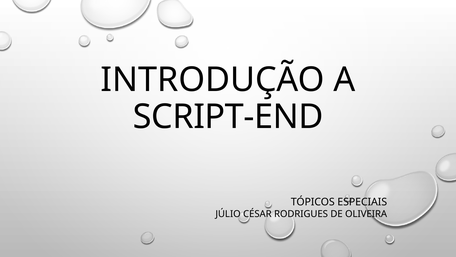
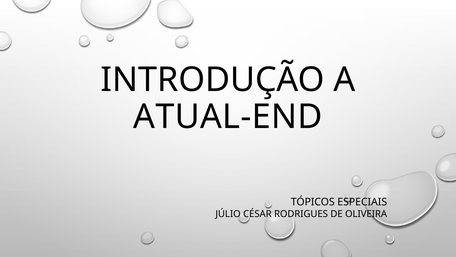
SCRIPT-END: SCRIPT-END -> ATUAL-END (228, 117)
